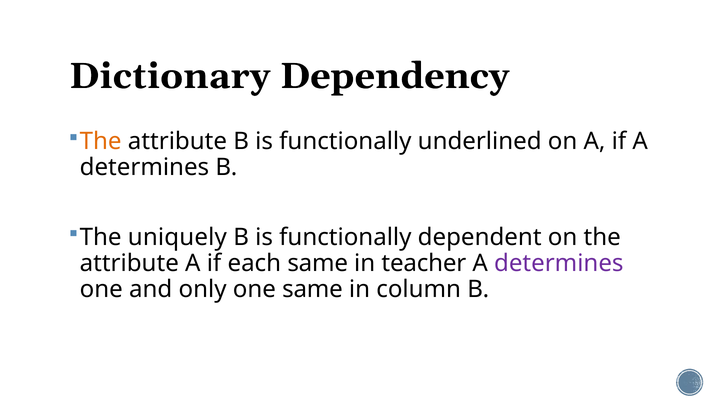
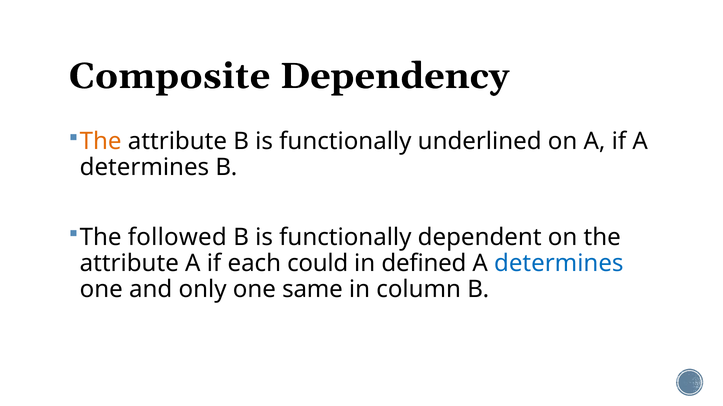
Dictionary: Dictionary -> Composite (170, 76)
uniquely: uniquely -> followed (177, 238)
each same: same -> could (318, 264)
teacher: teacher -> defined (424, 264)
determines colour: purple -> blue (559, 264)
